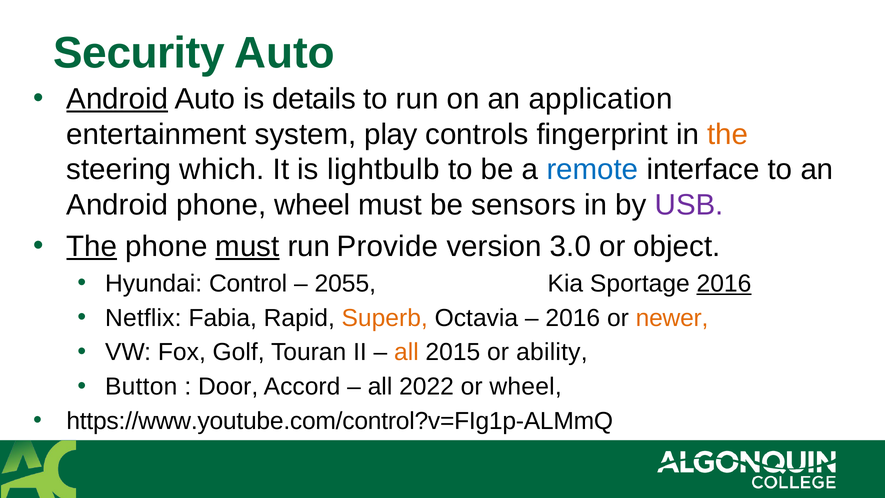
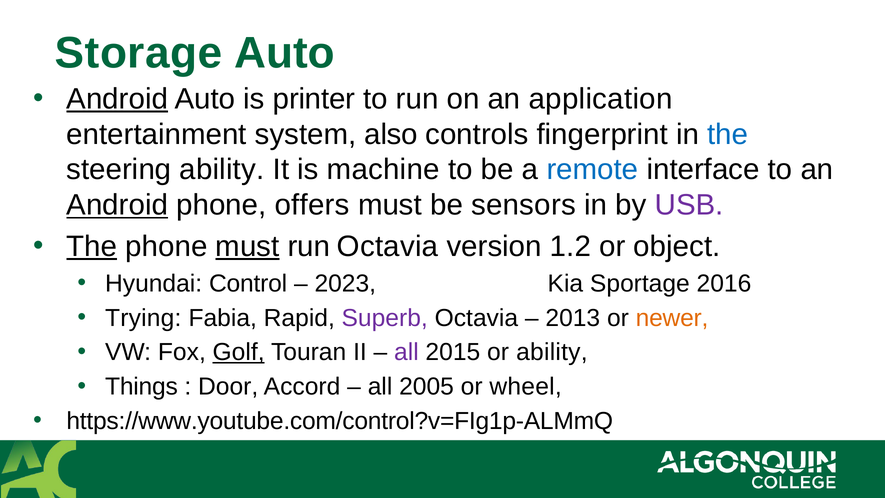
Security: Security -> Storage (139, 53)
details: details -> printer (314, 99)
play: play -> also (391, 134)
the colour: orange -> blue (728, 134)
steering which: which -> ability (222, 170)
lightbulb: lightbulb -> machine (383, 170)
Android underline: none -> present (117, 205)
phone wheel: wheel -> offers (312, 205)
run Provide: Provide -> Octavia (388, 246)
3.0: 3.0 -> 1.2 (570, 246)
2055: 2055 -> 2023 (345, 283)
2016 underline: present -> none (724, 283)
Netflix: Netflix -> Trying (143, 318)
Superb colour: orange -> purple (385, 318)
2016: 2016 -> 2013 (573, 318)
Golf underline: none -> present (239, 352)
all colour: orange -> purple (406, 352)
Button: Button -> Things (141, 387)
2022: 2022 -> 2005 (427, 387)
